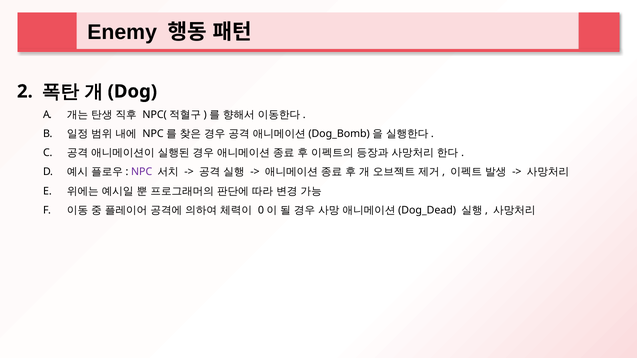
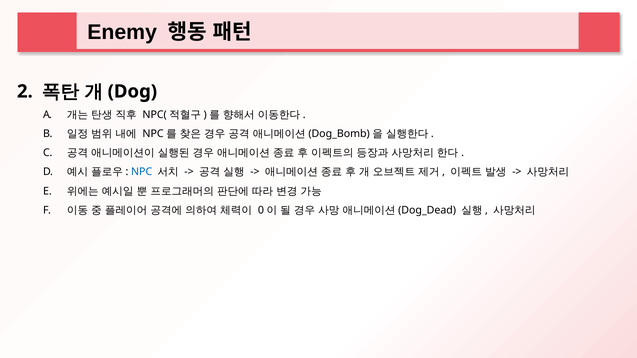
NPC colour: purple -> blue (142, 172)
